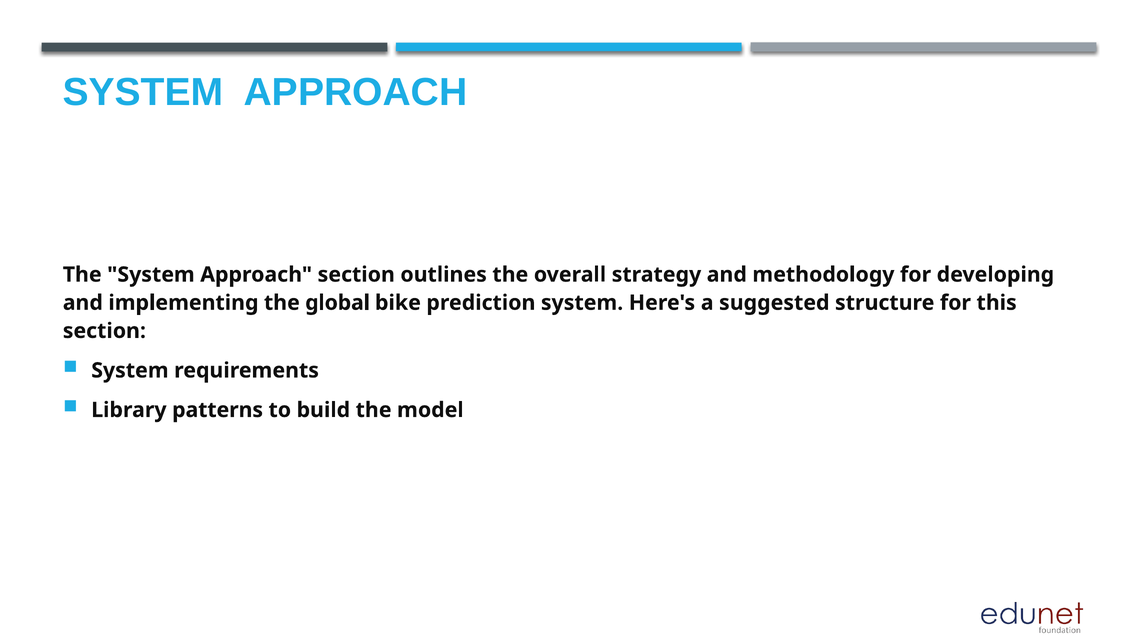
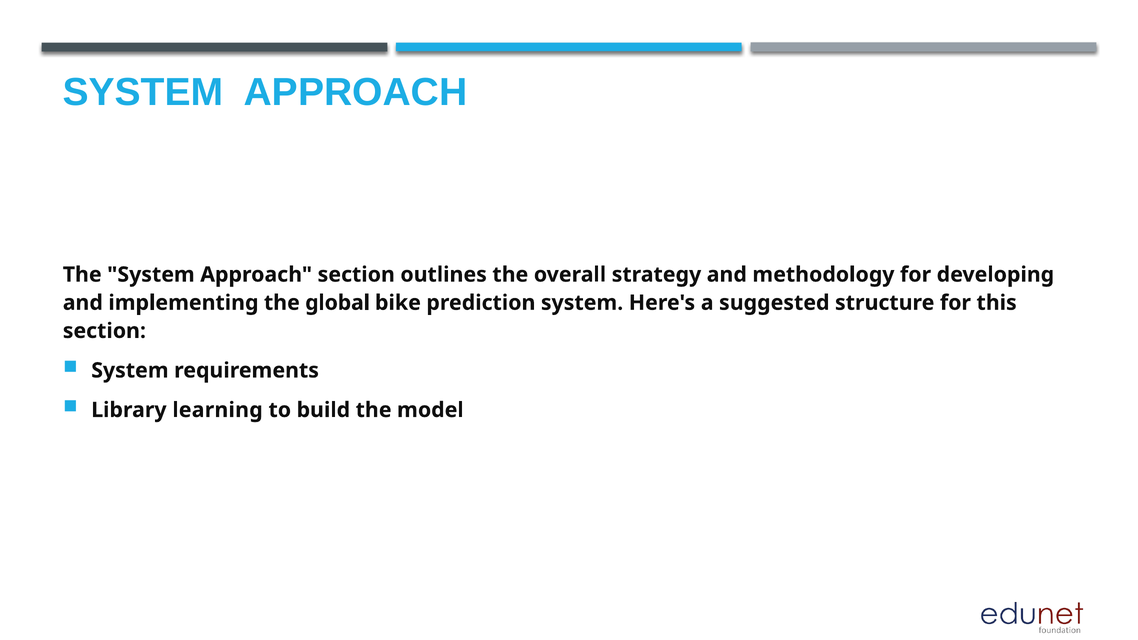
patterns: patterns -> learning (217, 410)
